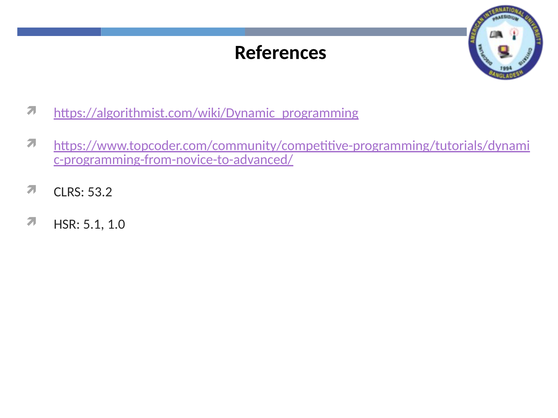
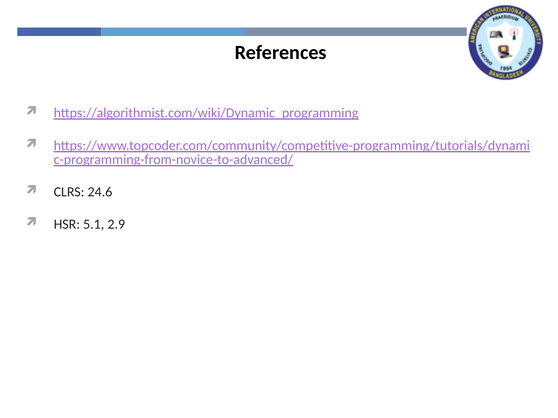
53.2: 53.2 -> 24.6 (100, 192)
1.0: 1.0 -> 2.9 (116, 224)
